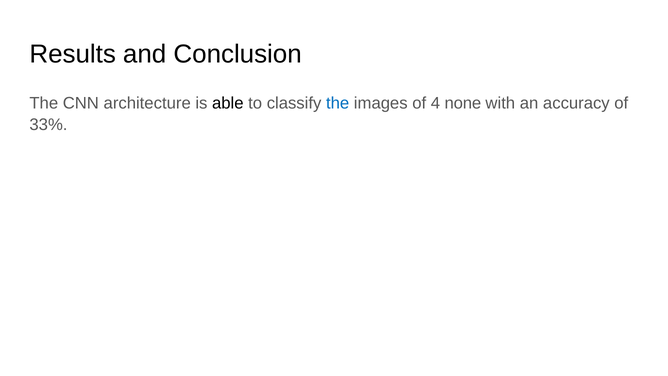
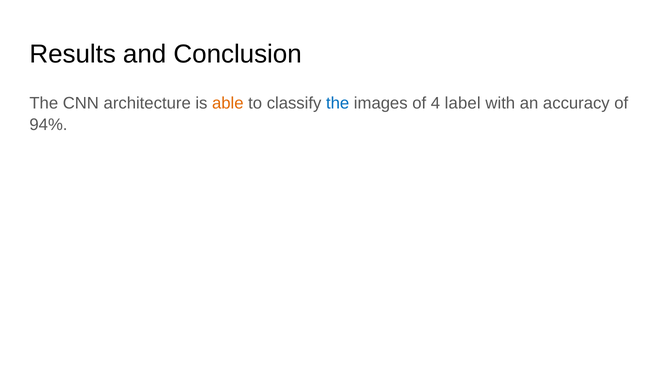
able colour: black -> orange (228, 103)
none: none -> label (463, 103)
33%: 33% -> 94% (48, 125)
